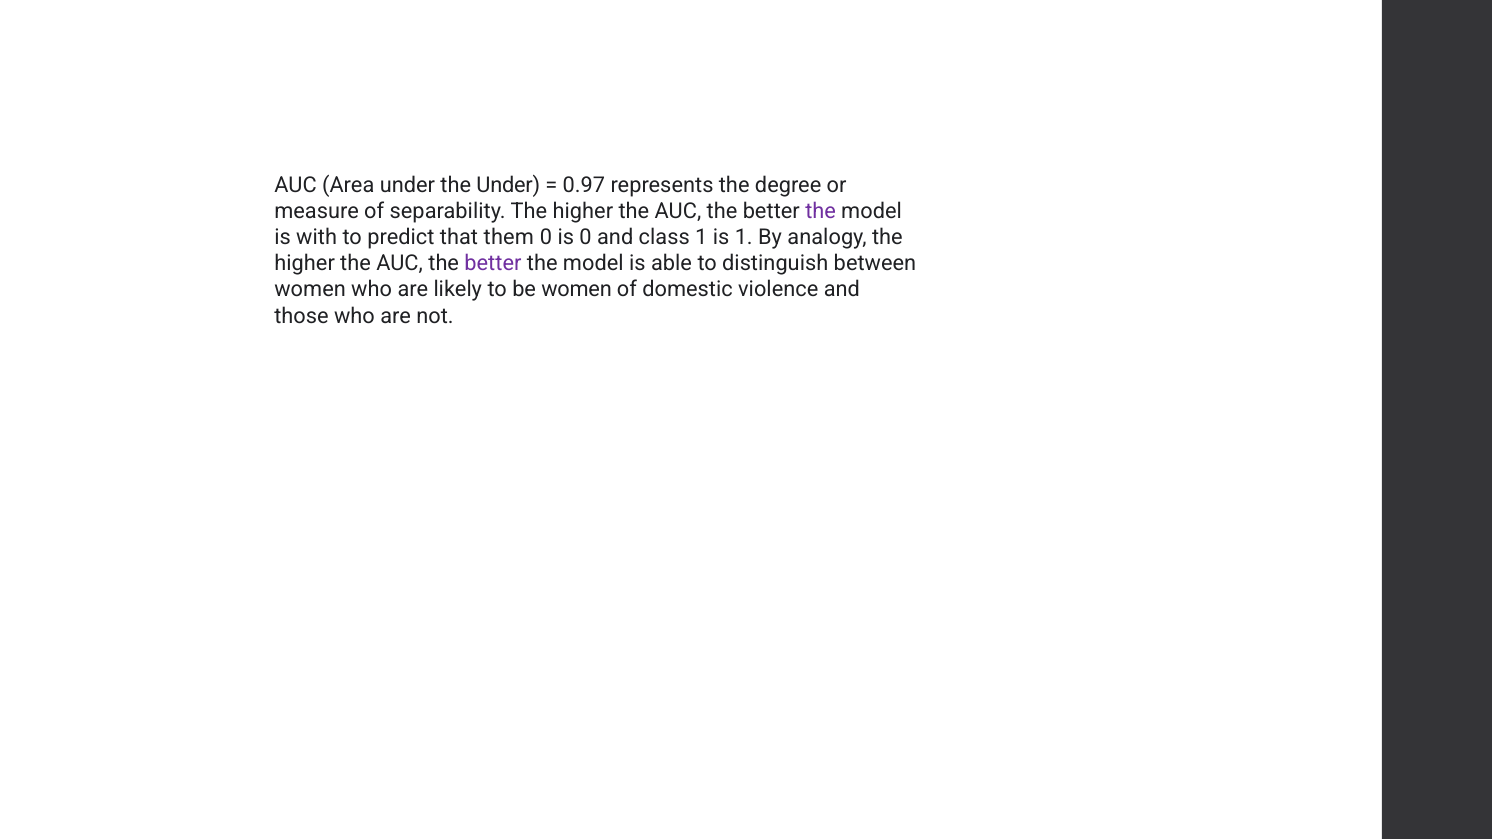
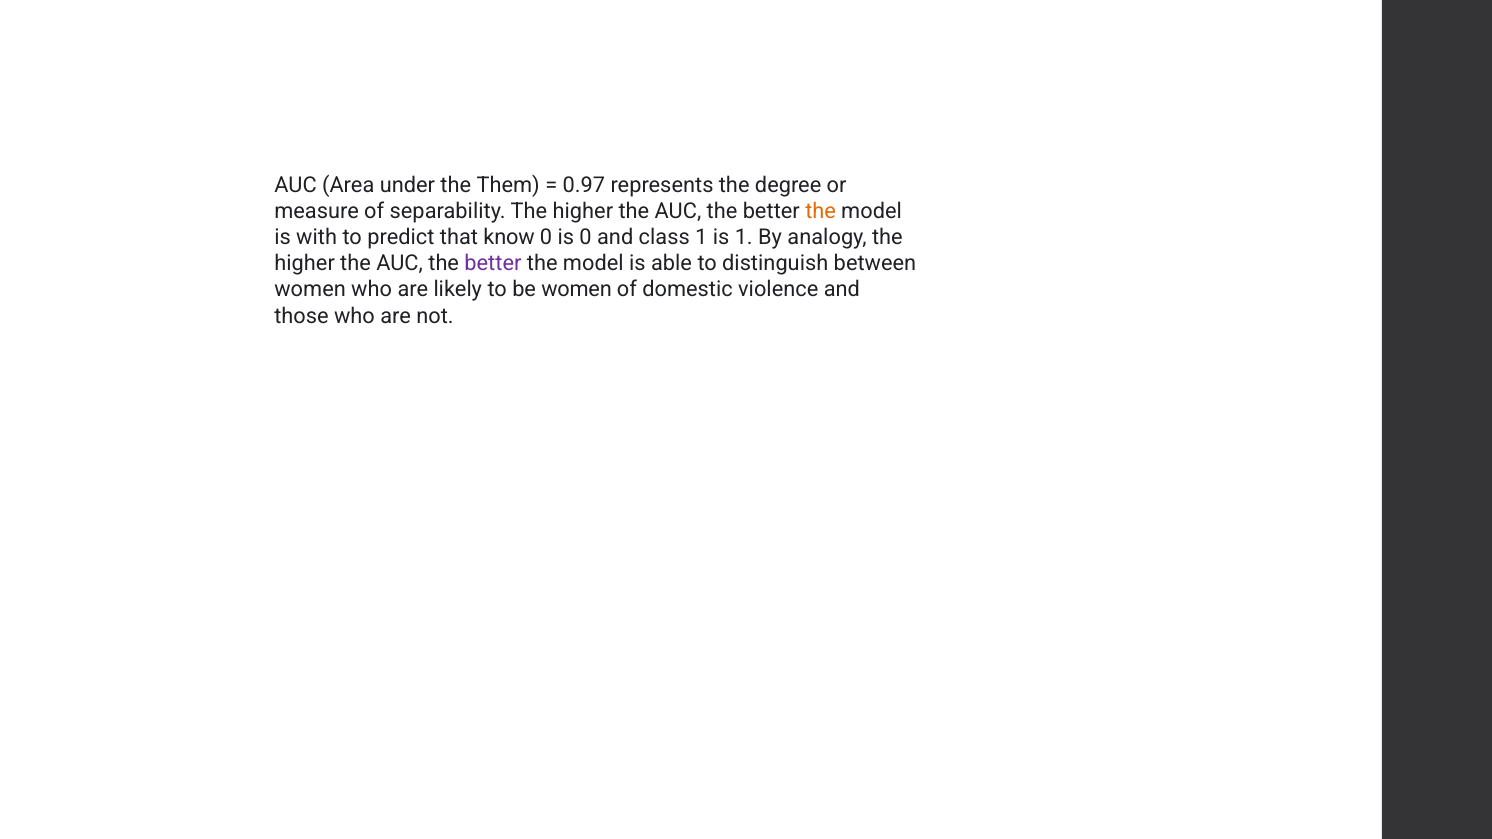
the Under: Under -> Them (508, 185)
the colour: purple -> orange (821, 211)
them: them -> know (509, 238)
